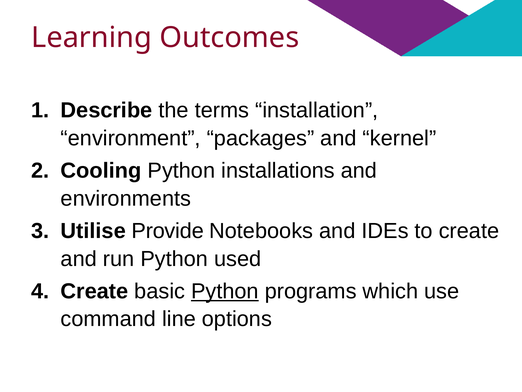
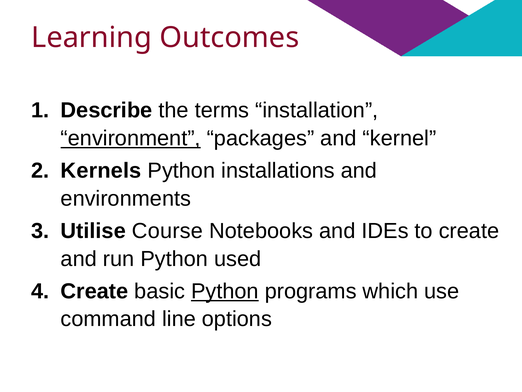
environment underline: none -> present (131, 138)
Cooling: Cooling -> Kernels (101, 170)
Provide: Provide -> Course (167, 231)
